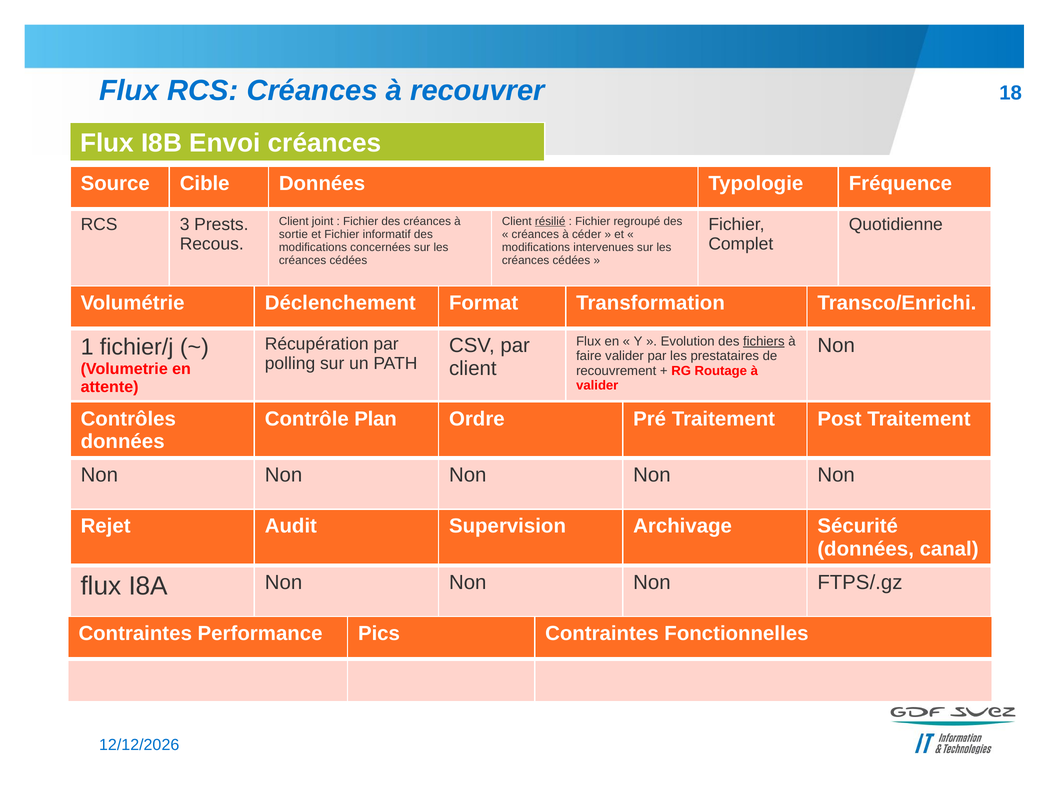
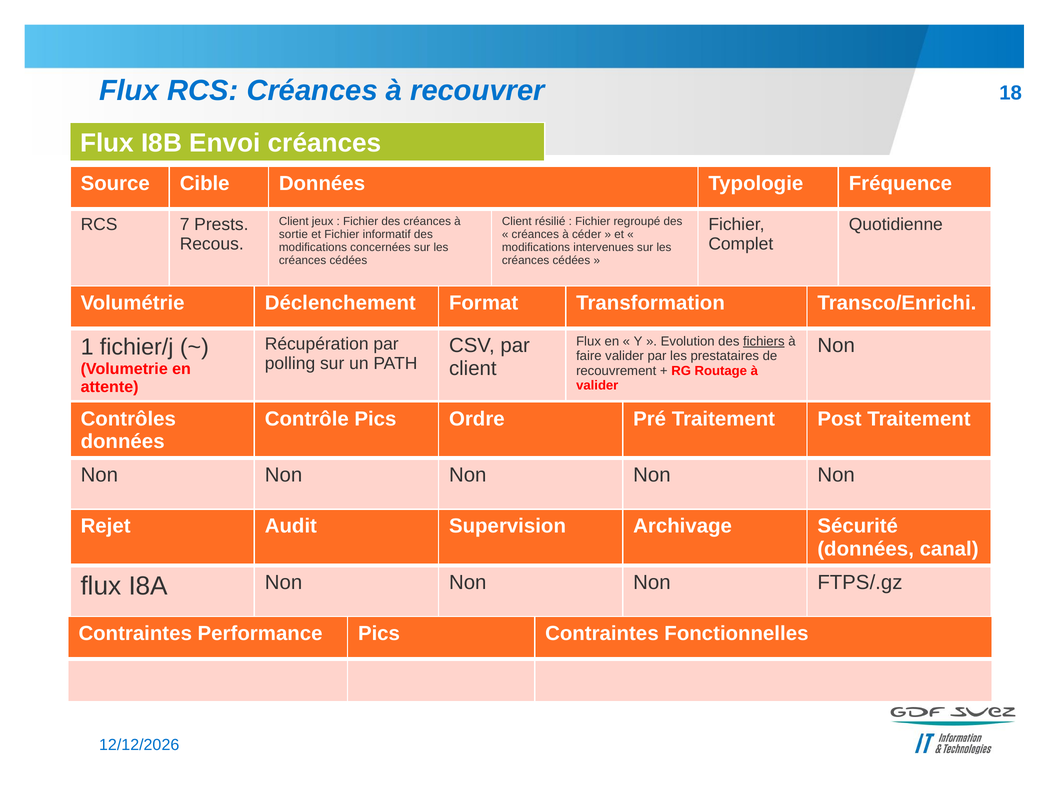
joint: joint -> jeux (323, 221)
résilié underline: present -> none (550, 221)
3: 3 -> 7 (185, 224)
Contrôle Plan: Plan -> Pics (375, 419)
